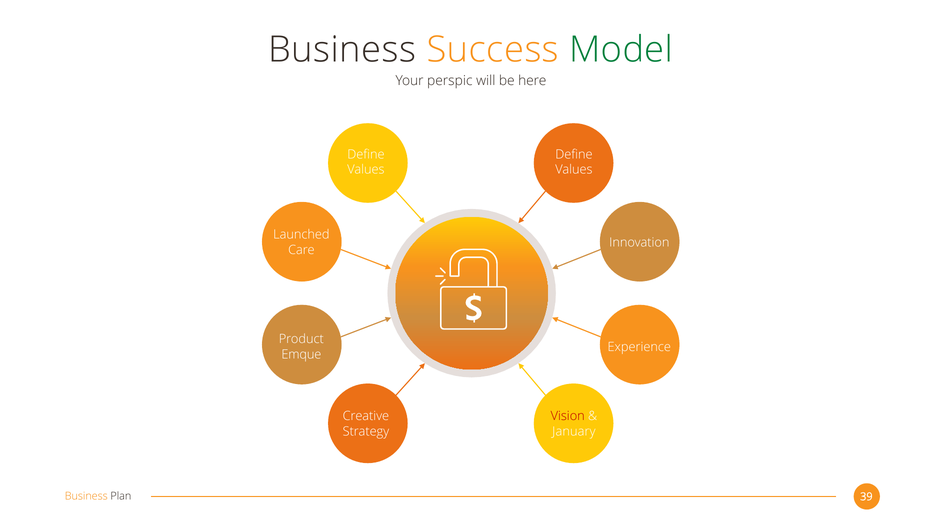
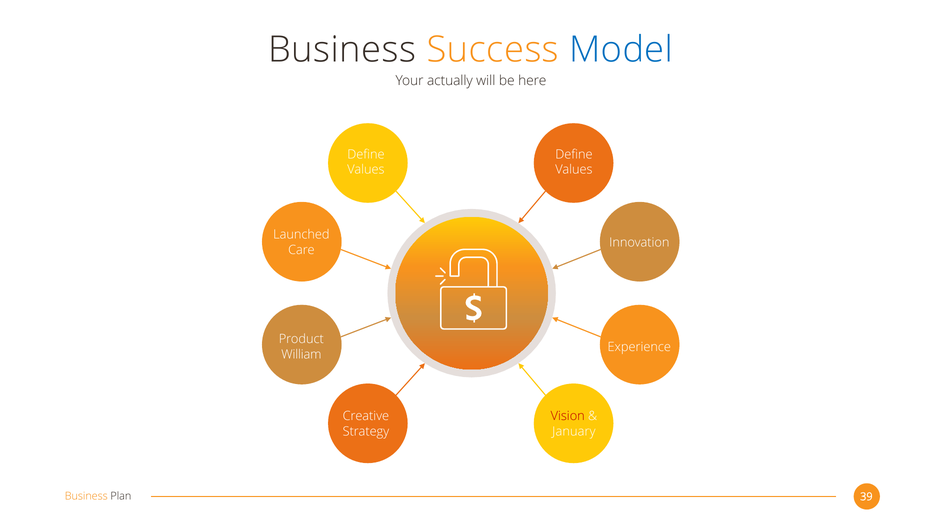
Model colour: green -> blue (621, 50)
perspic: perspic -> actually (450, 81)
Emque: Emque -> William (301, 354)
